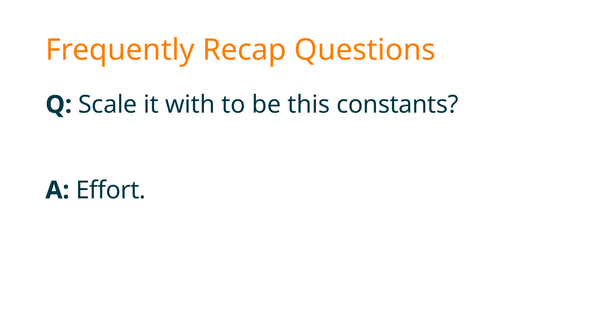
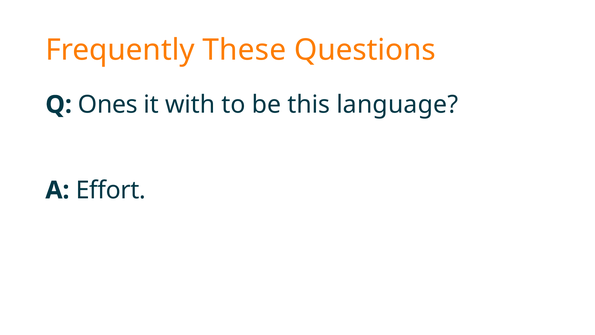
Recap: Recap -> These (244, 50)
Scale: Scale -> Ones (108, 105)
constants: constants -> language (397, 105)
